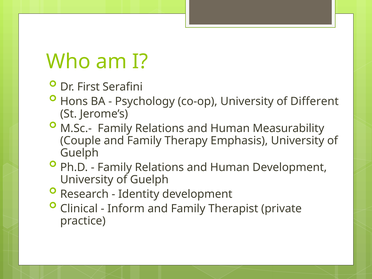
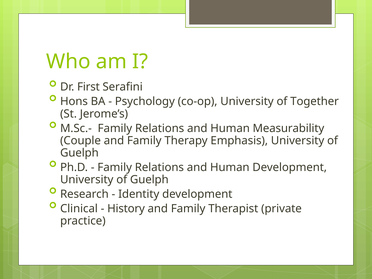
Different: Different -> Together (315, 101)
Inform: Inform -> History (126, 209)
